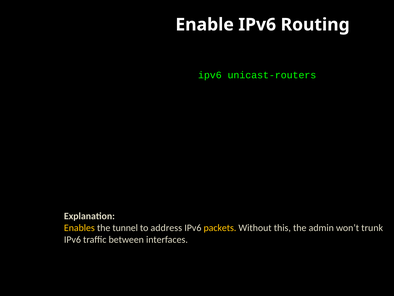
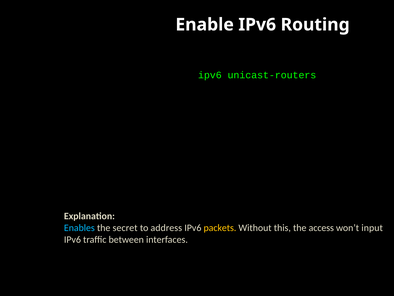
Enables colour: yellow -> light blue (79, 227)
tunnel: tunnel -> secret (125, 227)
admin: admin -> access (321, 227)
trunk: trunk -> input (372, 227)
